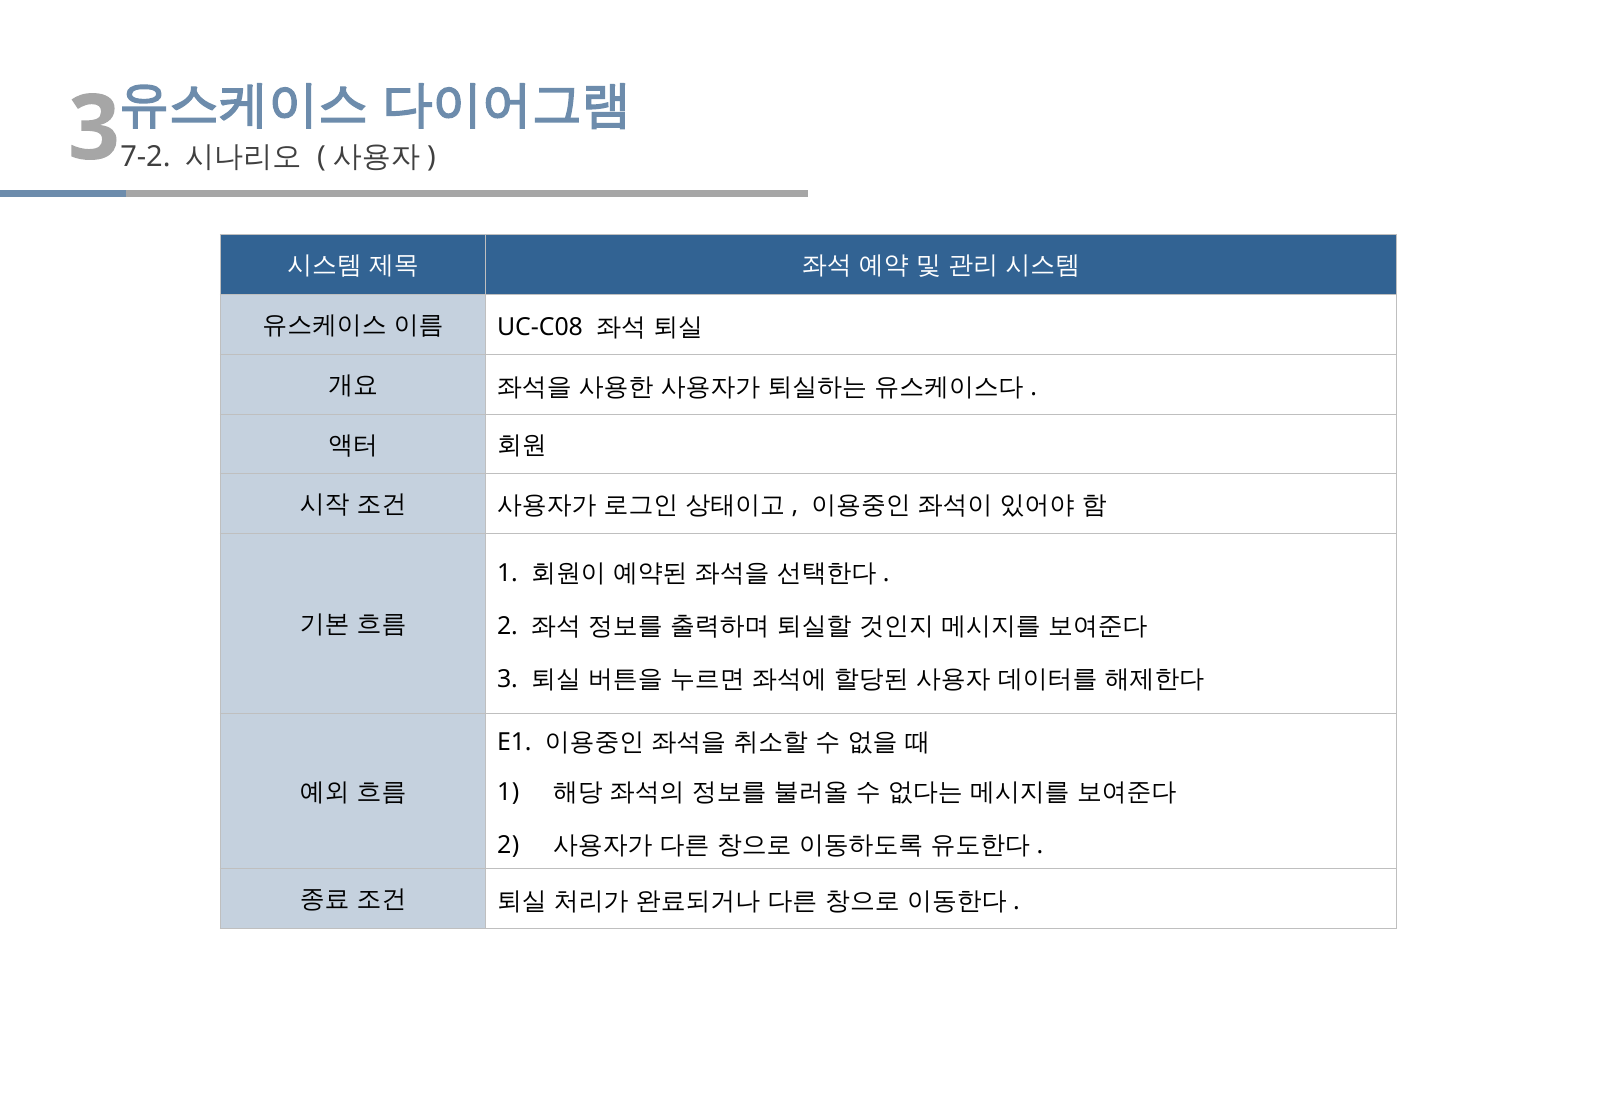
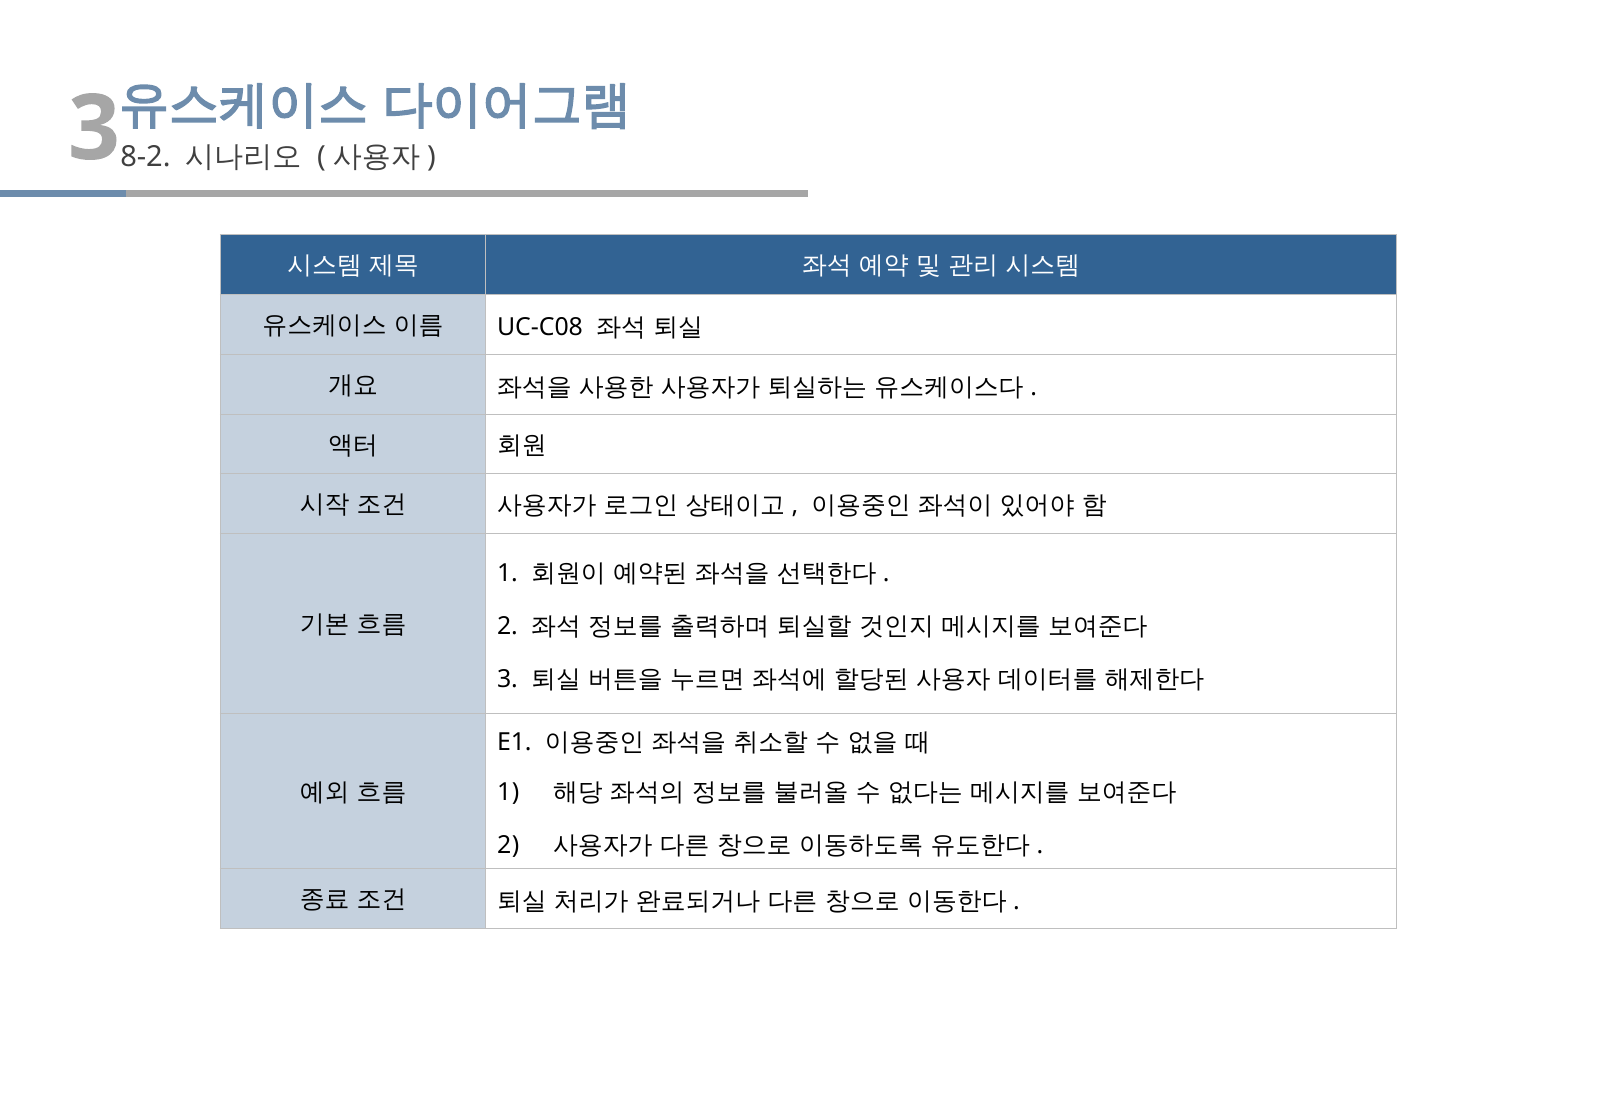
7-2: 7-2 -> 8-2 (145, 157)
